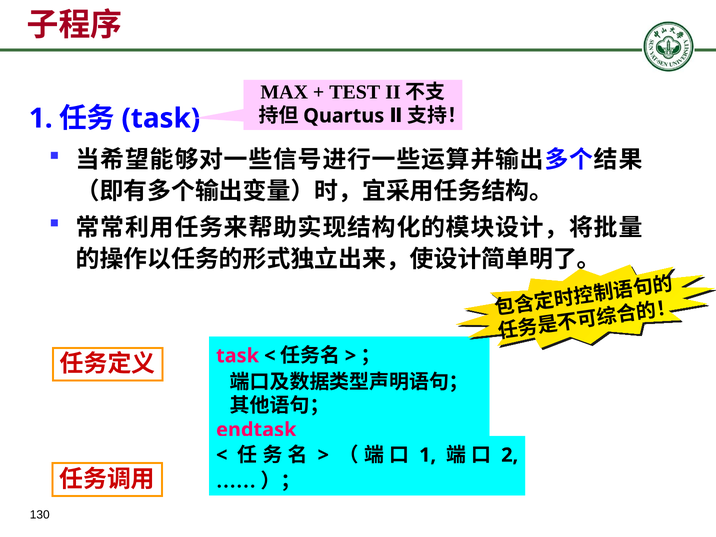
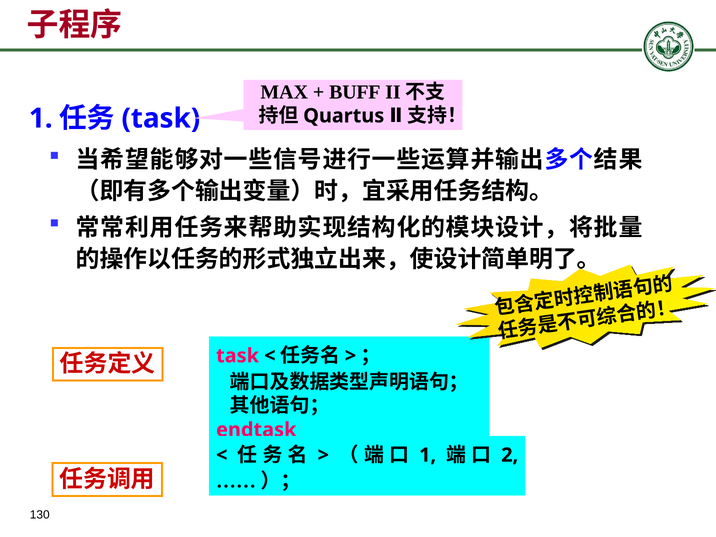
TEST: TEST -> BUFF (355, 92)
